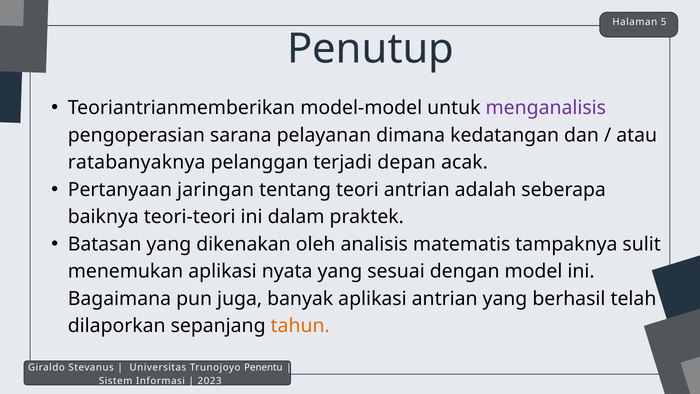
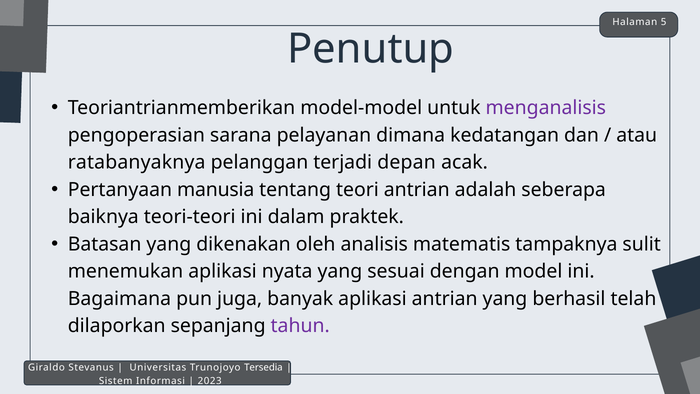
jaringan: jaringan -> manusia (216, 190)
tahun colour: orange -> purple (300, 326)
Penentu: Penentu -> Tersedia (263, 367)
